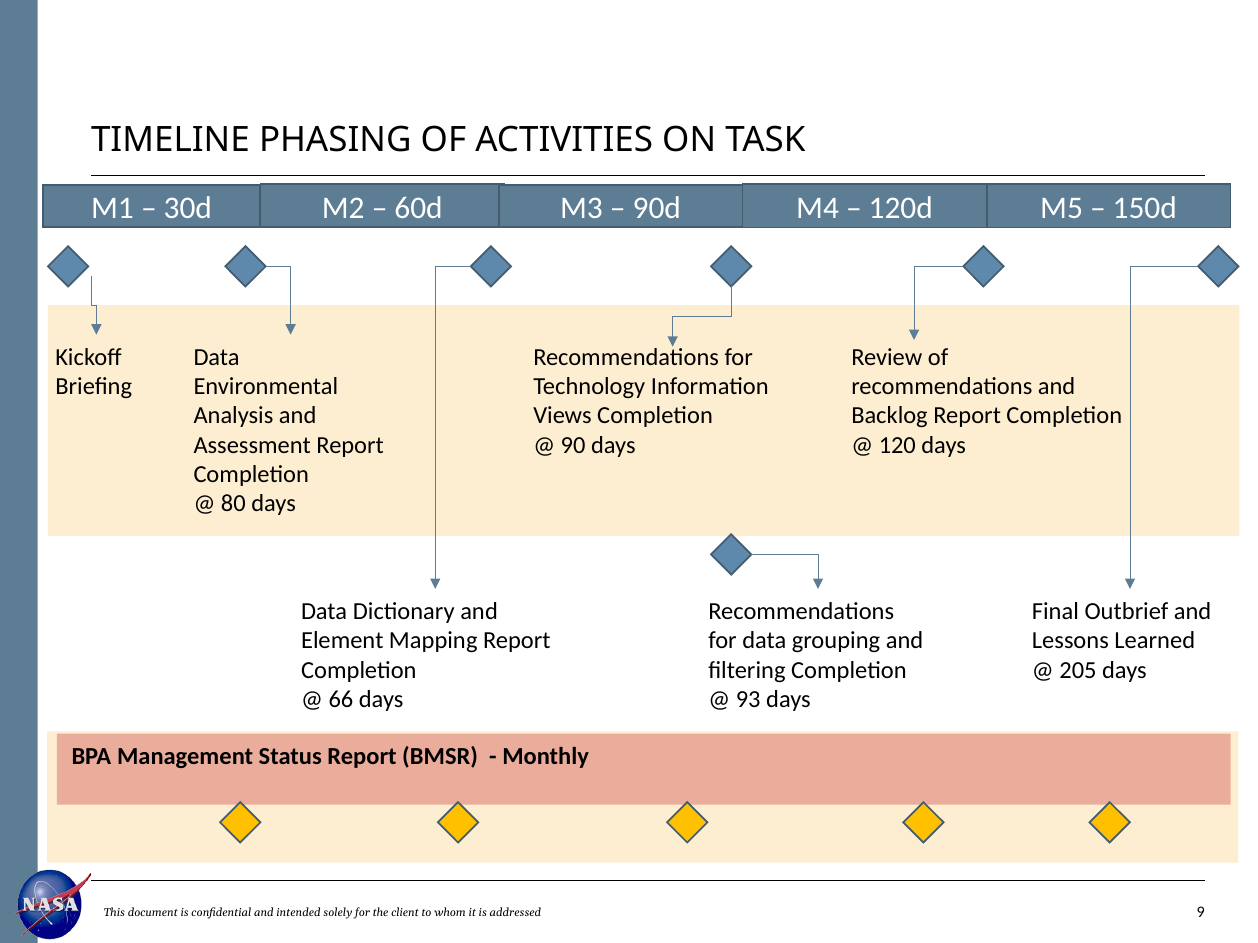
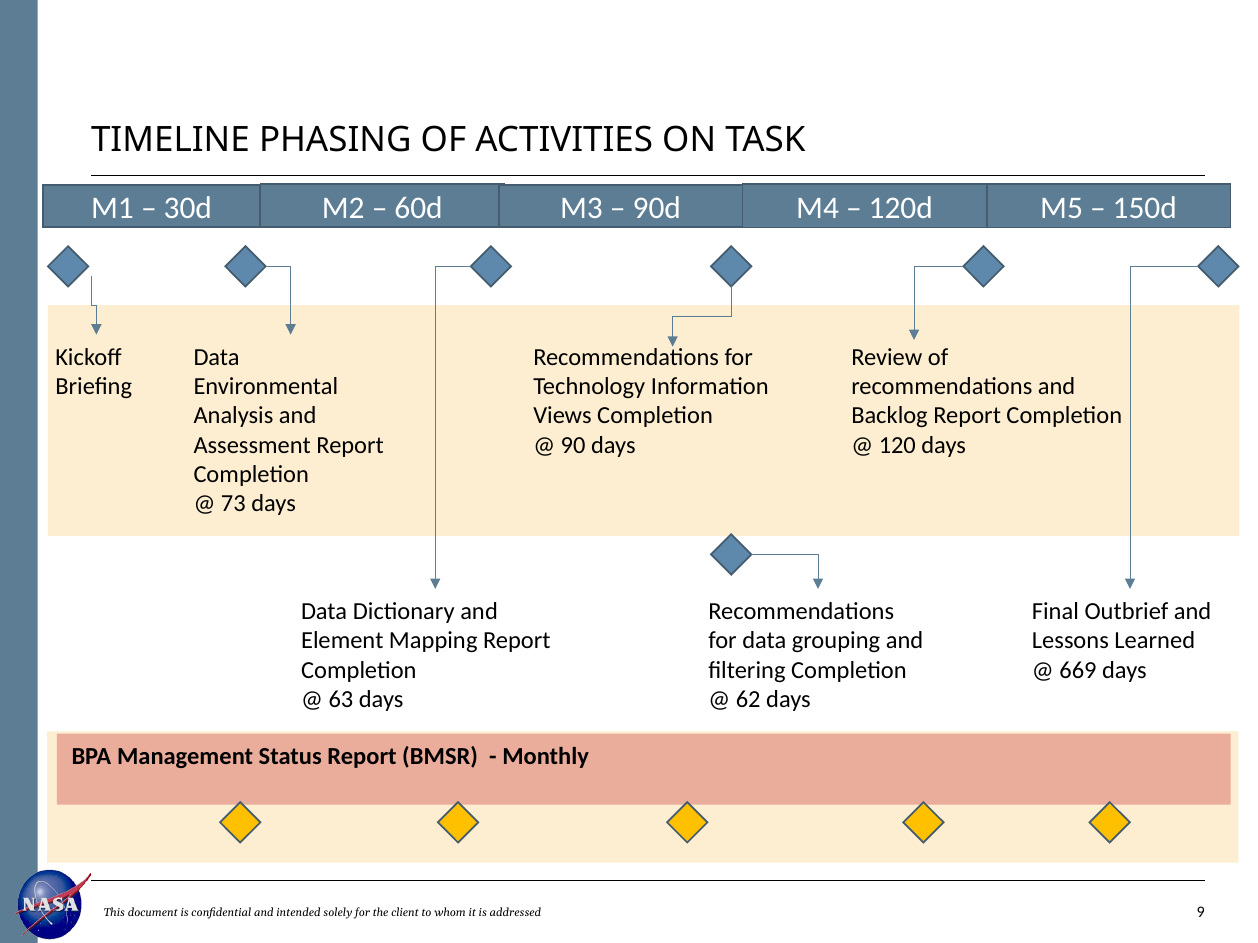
80: 80 -> 73 (233, 504)
205: 205 -> 669 (1078, 671)
66: 66 -> 63 (341, 700)
93: 93 -> 62 (748, 700)
